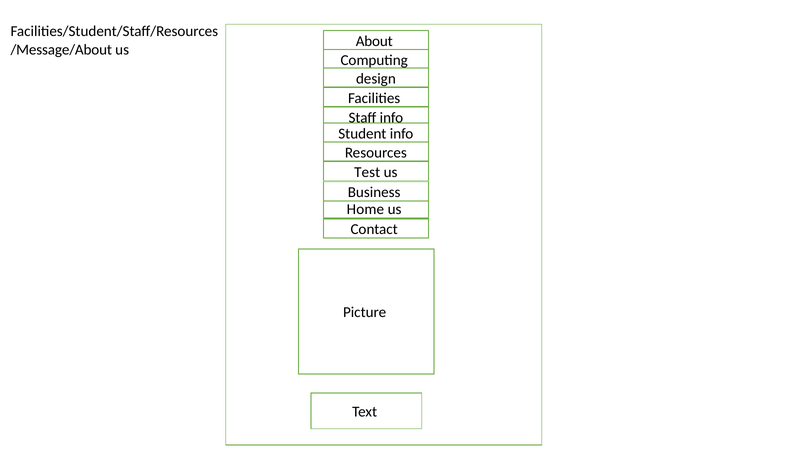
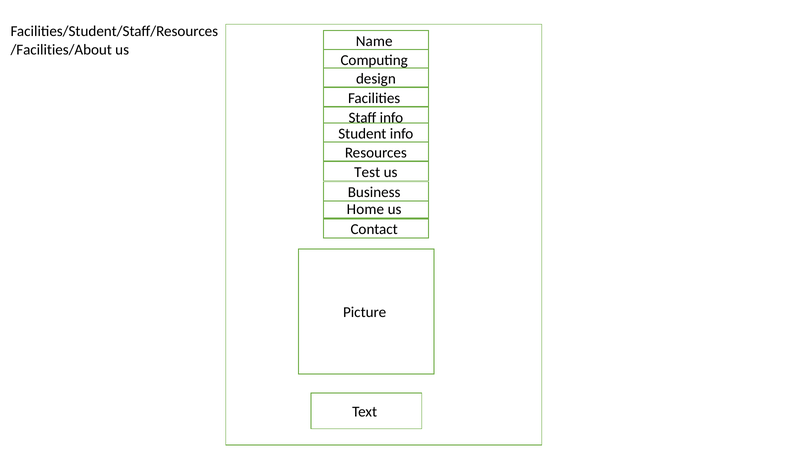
About: About -> Name (374, 41)
/Message/About: /Message/About -> /Facilities/About (61, 50)
